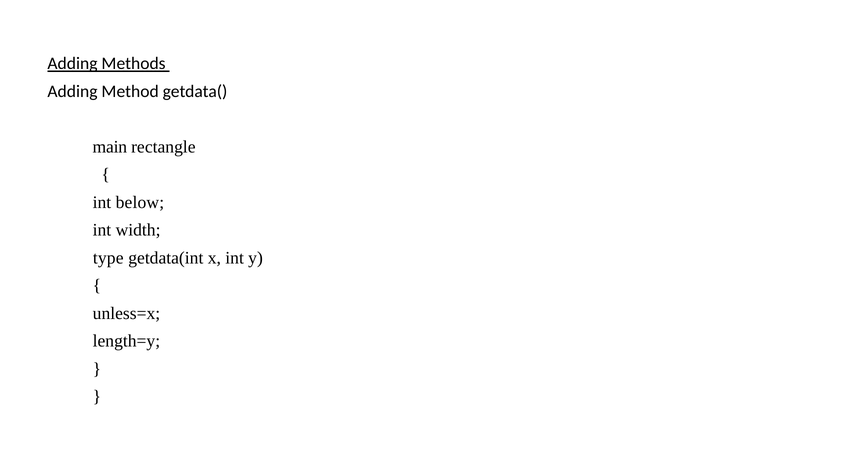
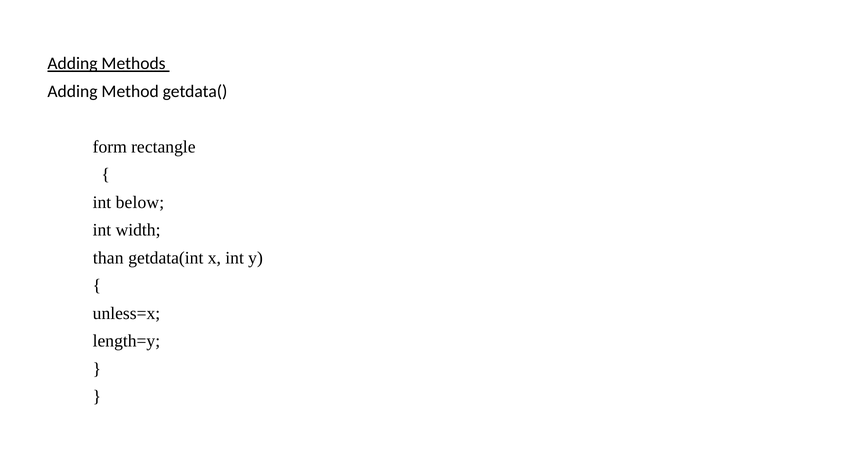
main: main -> form (110, 147)
type: type -> than (108, 258)
